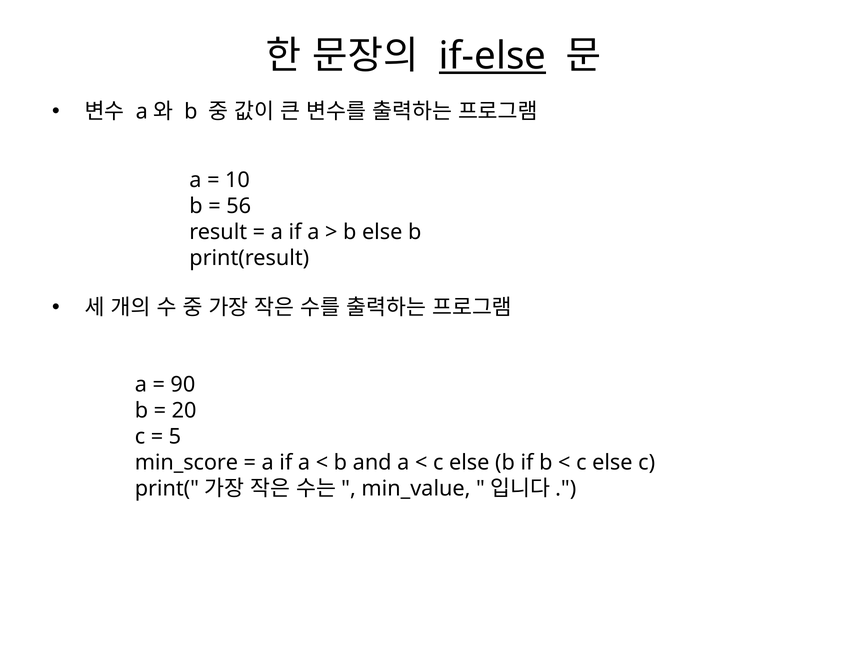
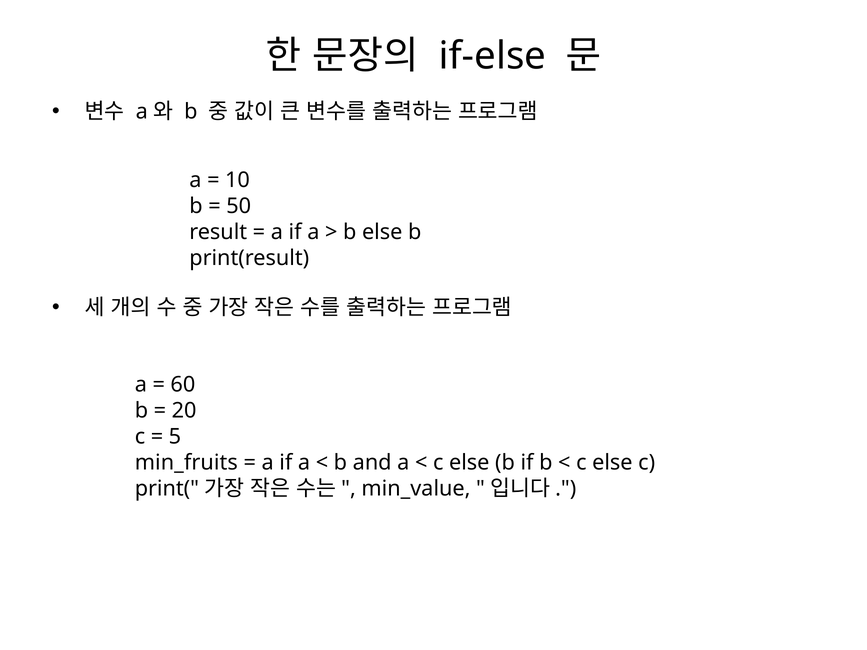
if-else underline: present -> none (492, 56)
56: 56 -> 50 (239, 206)
90: 90 -> 60 (183, 385)
min_score: min_score -> min_fruits (186, 463)
